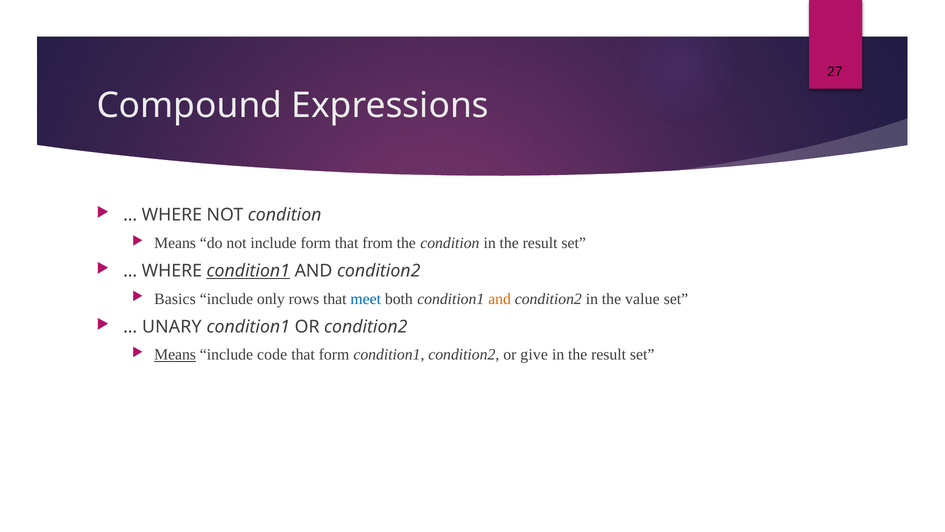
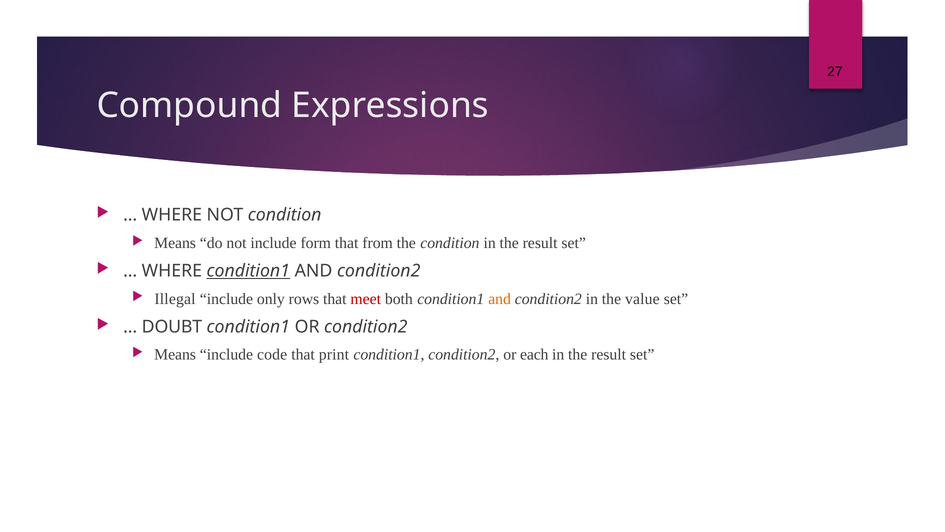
Basics: Basics -> Illegal (175, 299)
meet colour: blue -> red (366, 299)
UNARY: UNARY -> DOUBT (172, 326)
Means underline: present -> none (175, 354)
that form: form -> print (334, 354)
give: give -> each (534, 354)
